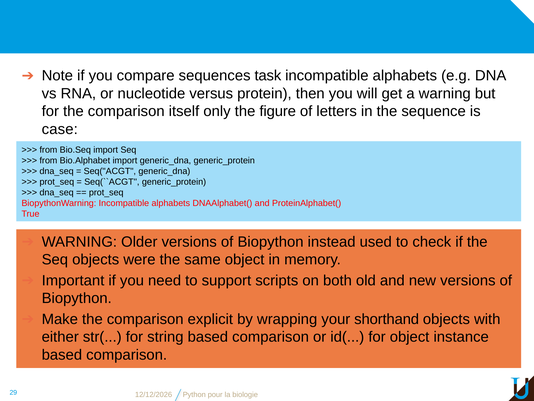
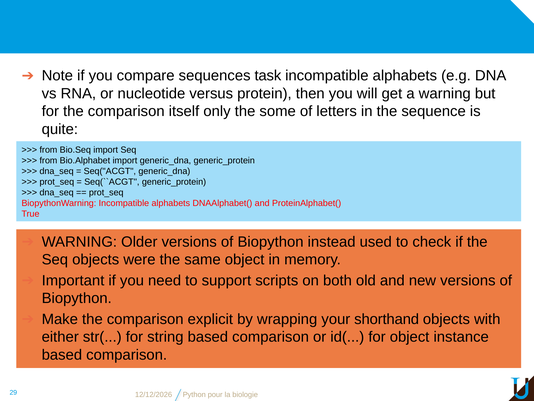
figure: figure -> some (278, 111)
case: case -> quite (60, 129)
